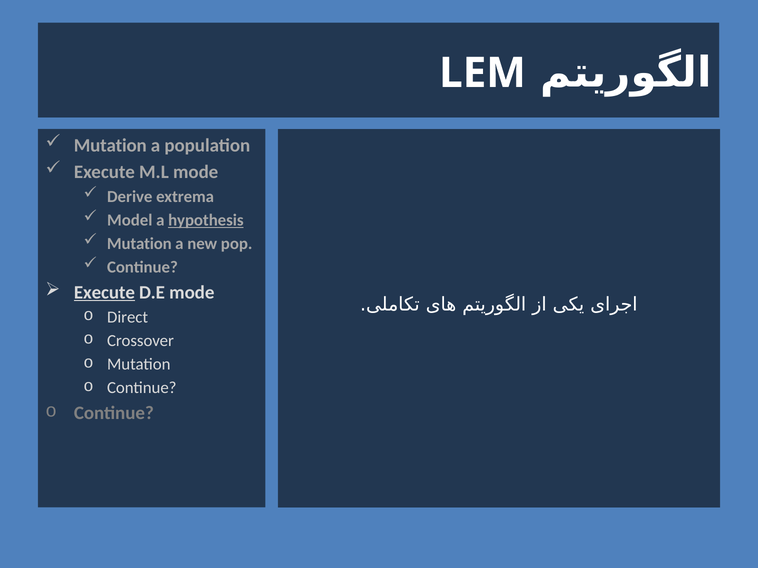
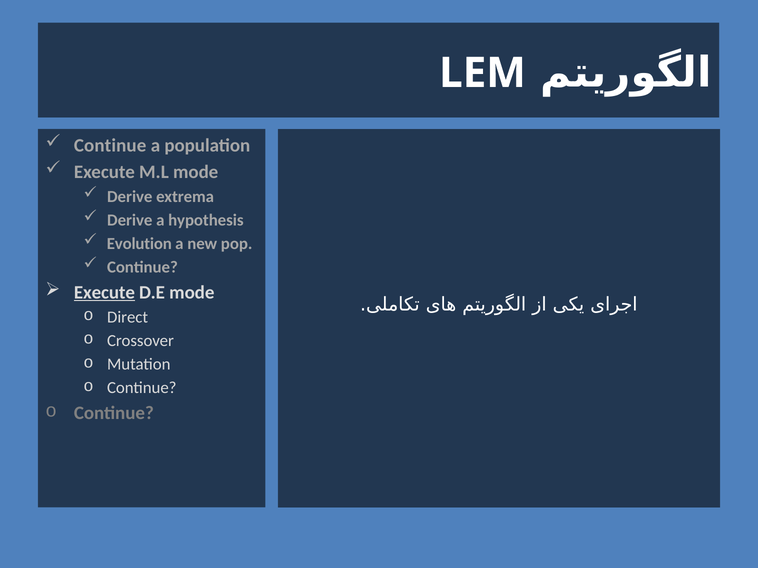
Mutation: Mutation -> Continue (110, 146)
Model: Model -> Derive (130, 220)
hypothesis underline: present -> none (206, 220)
Mutation: Mutation -> Evolution (139, 244)
